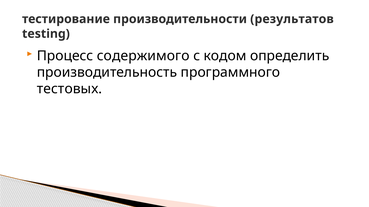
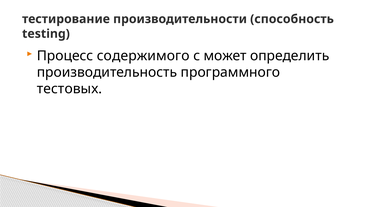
результатов: результатов -> способность (292, 19)
кодом: кодом -> может (225, 56)
